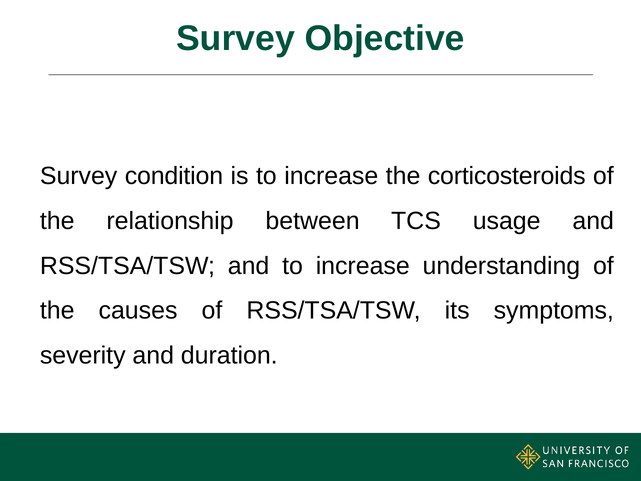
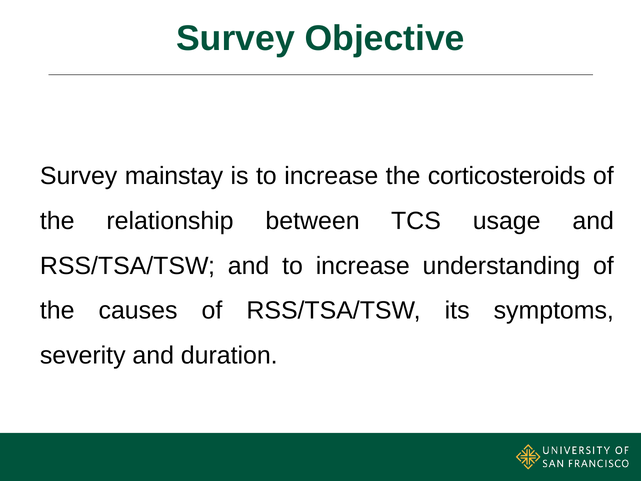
condition: condition -> mainstay (174, 176)
